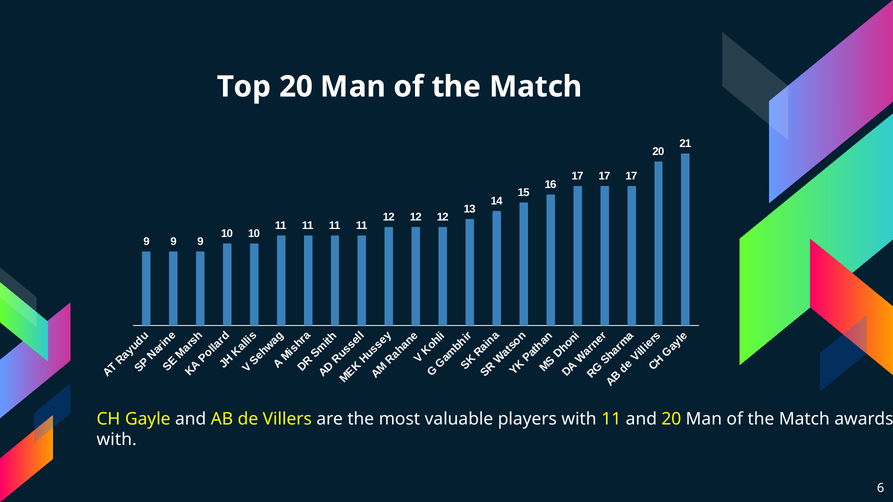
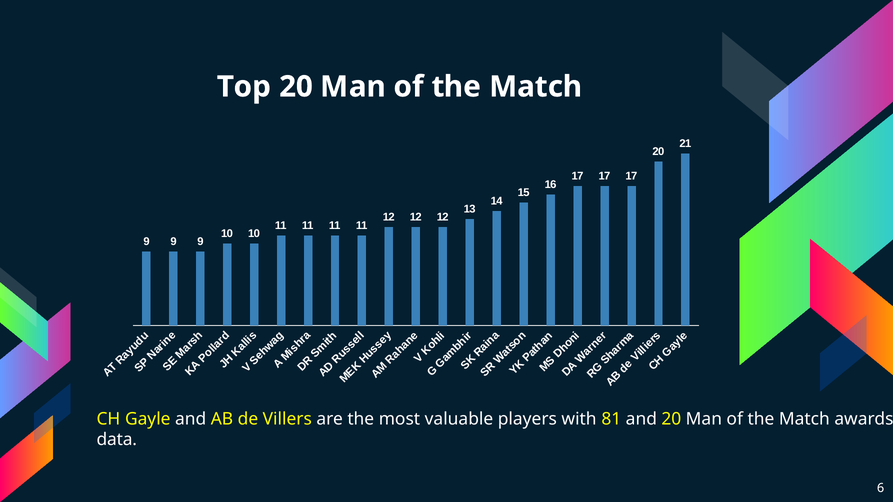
with 11: 11 -> 81 (611, 419)
with: with -> data (117, 440)
